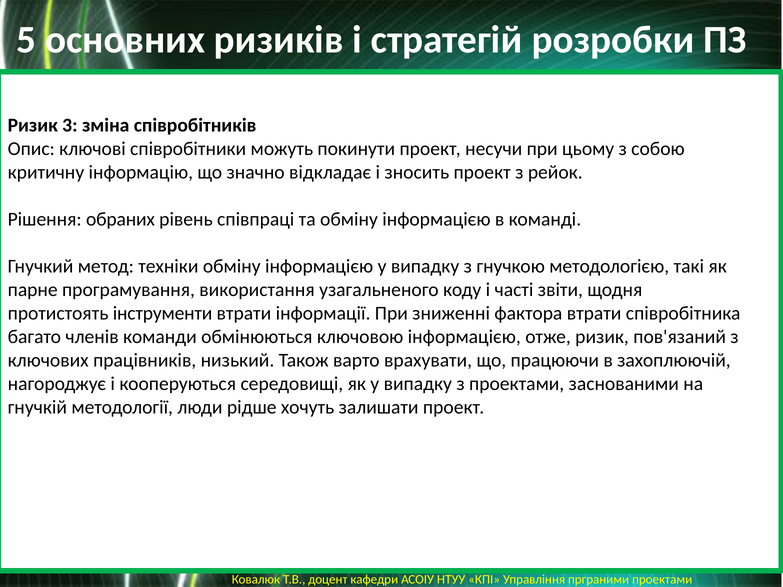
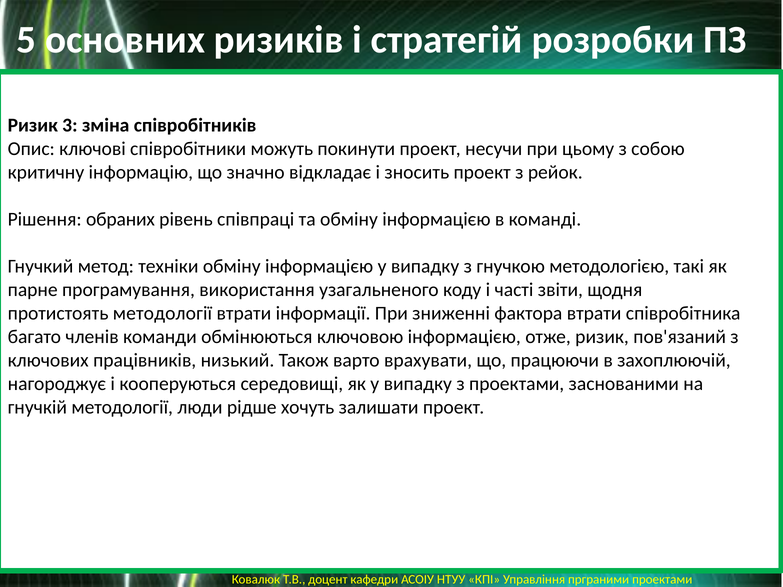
протистоять інструменти: інструменти -> методології (162, 313)
